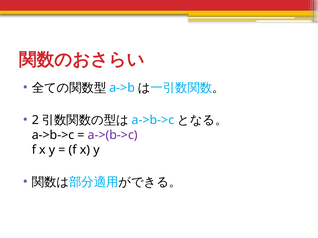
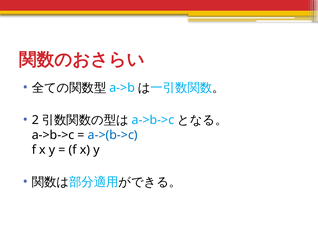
a->(b->c colour: purple -> blue (113, 135)
